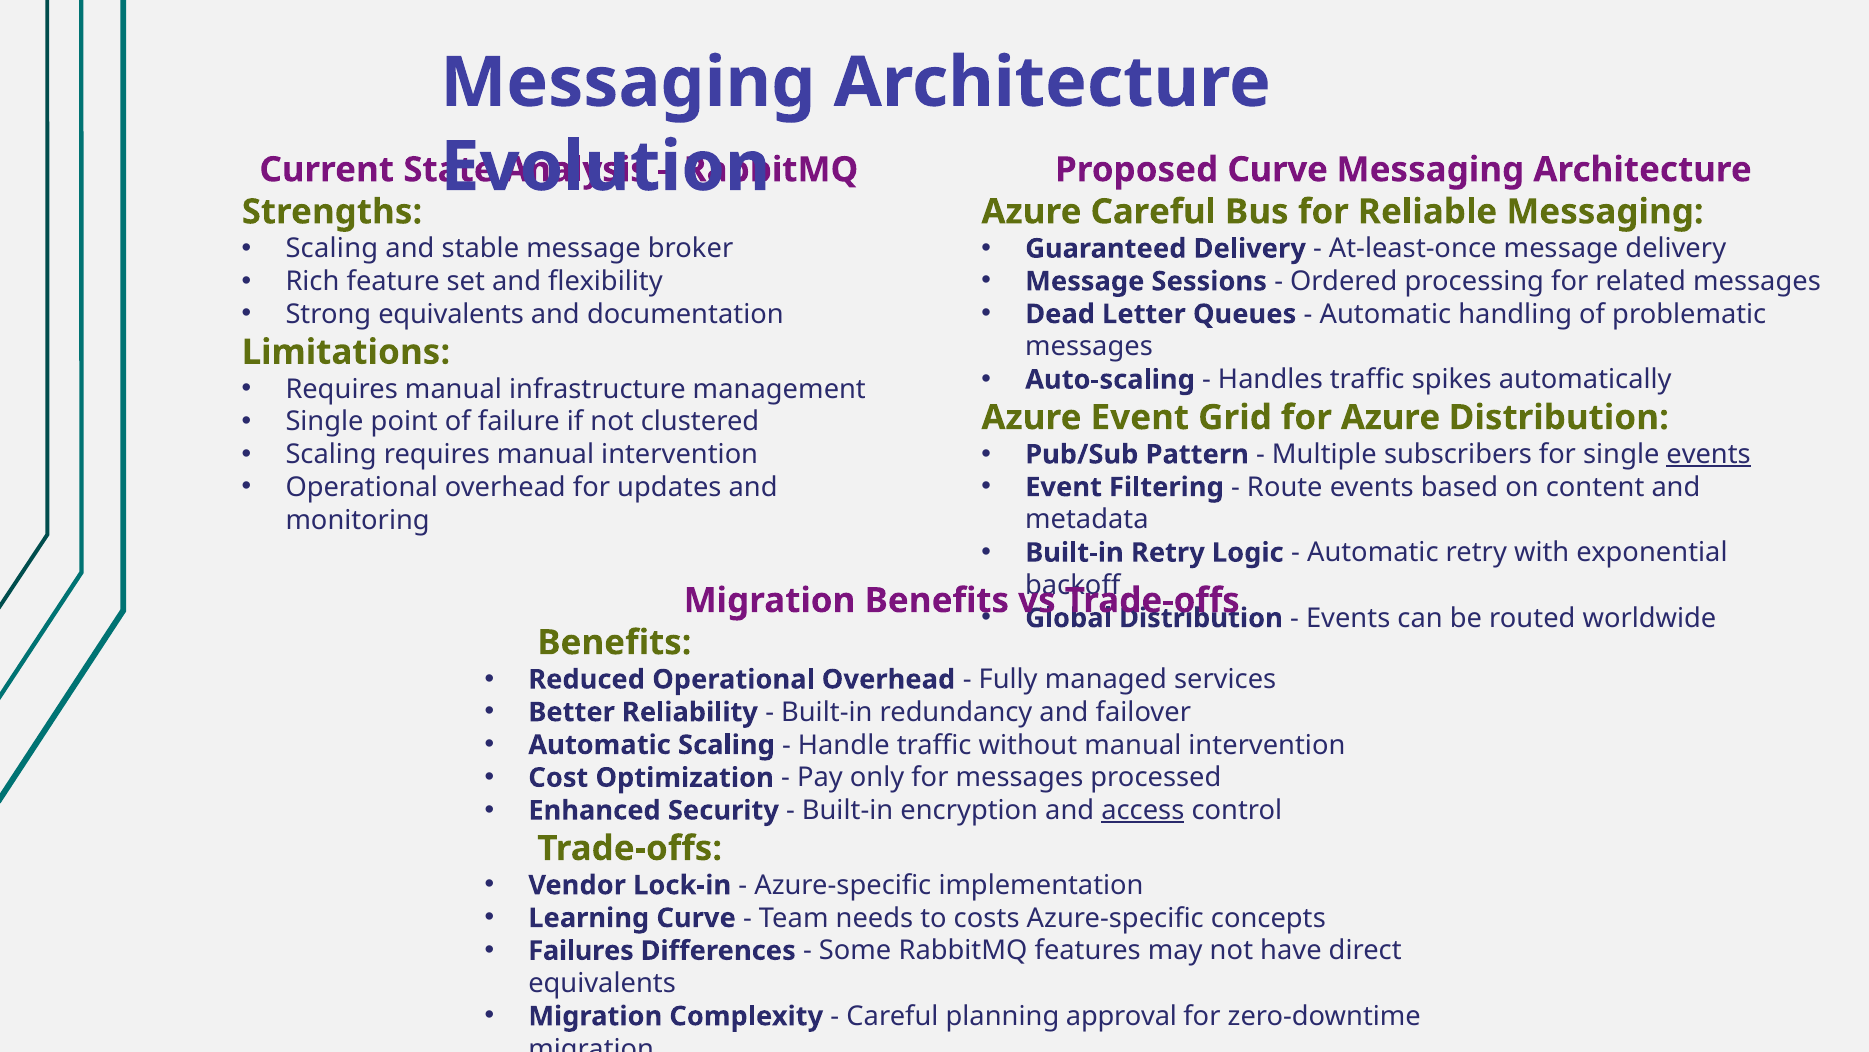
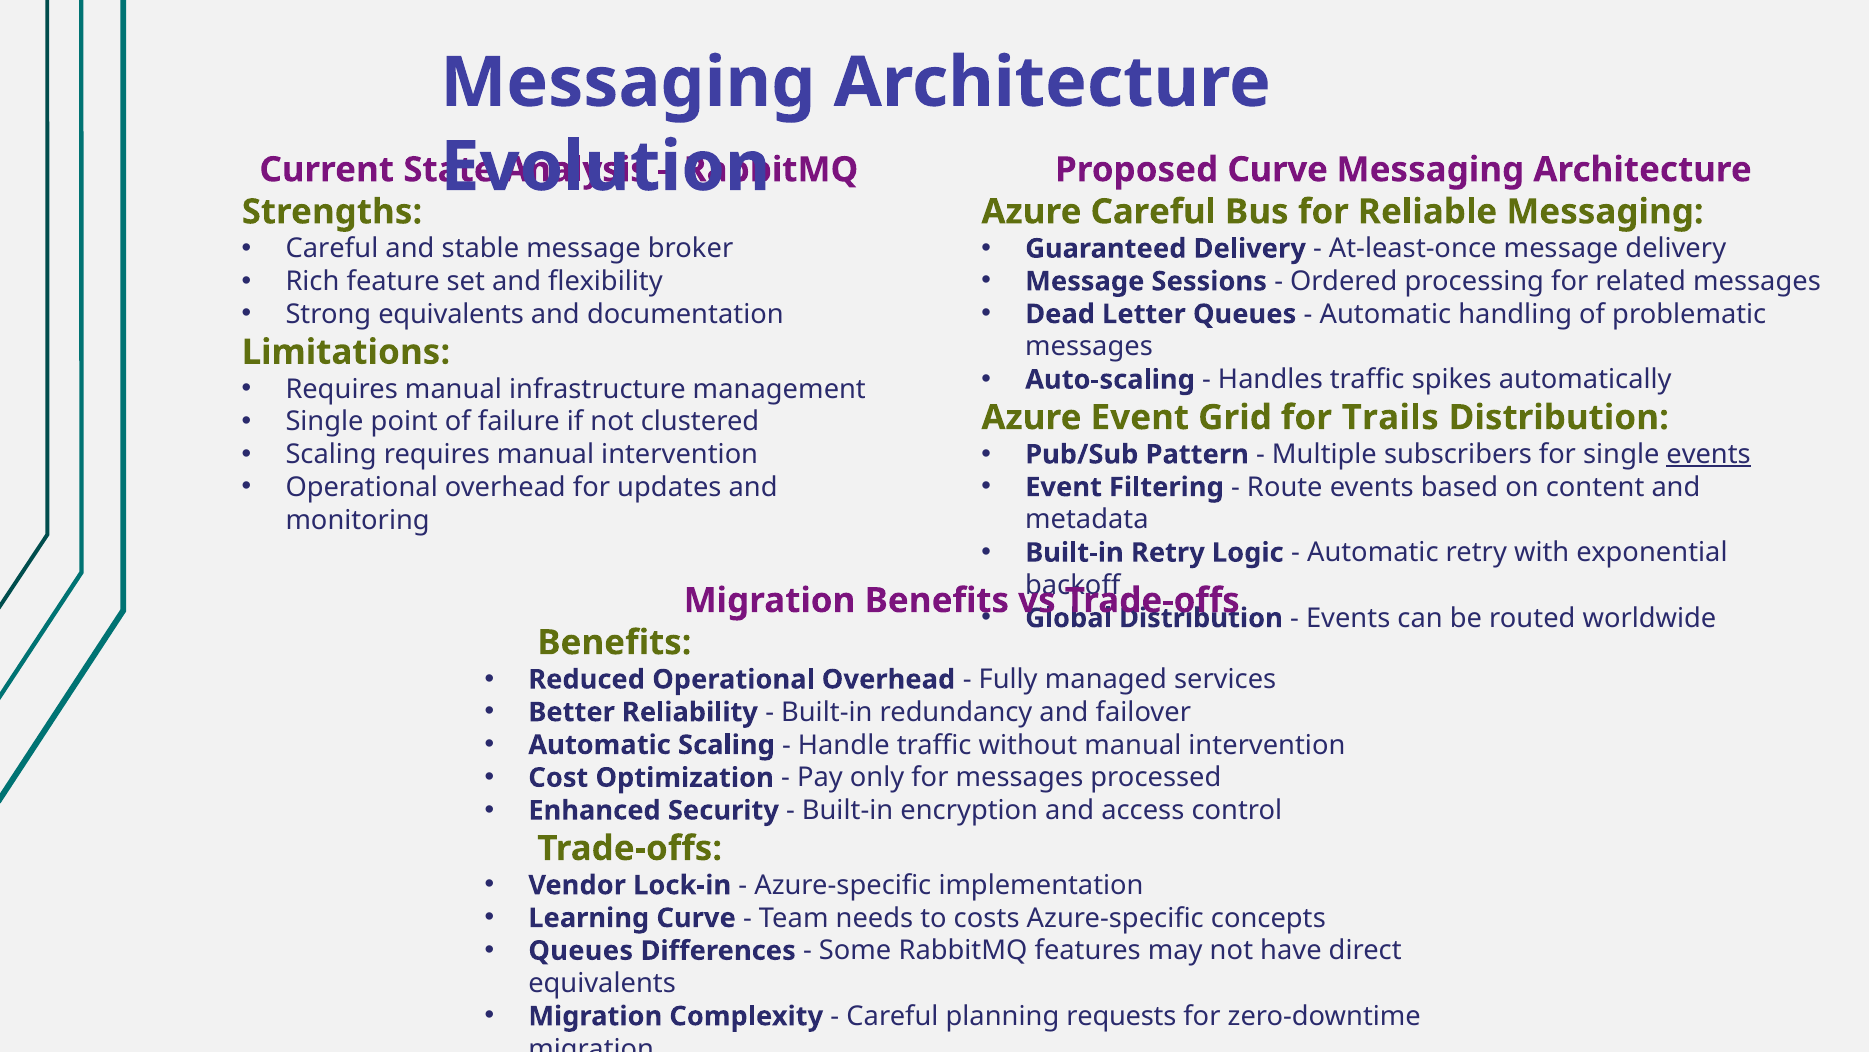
Scaling: Scaling -> Careful (332, 249)
for Azure: Azure -> Trails (1390, 417)
access underline: present -> none (1143, 810)
Failures: Failures -> Queues (581, 950)
approval: approval -> requests (1121, 1016)
